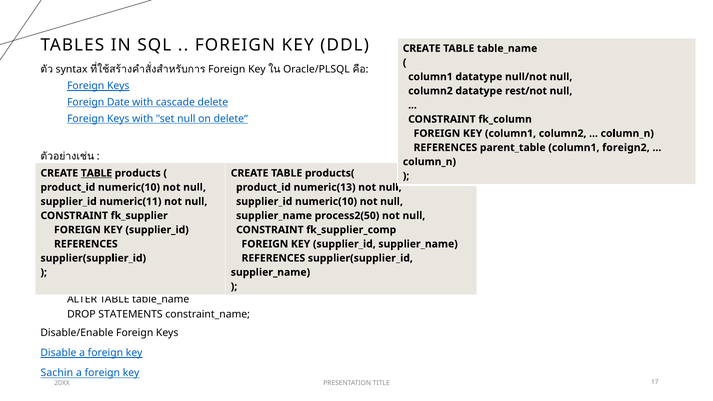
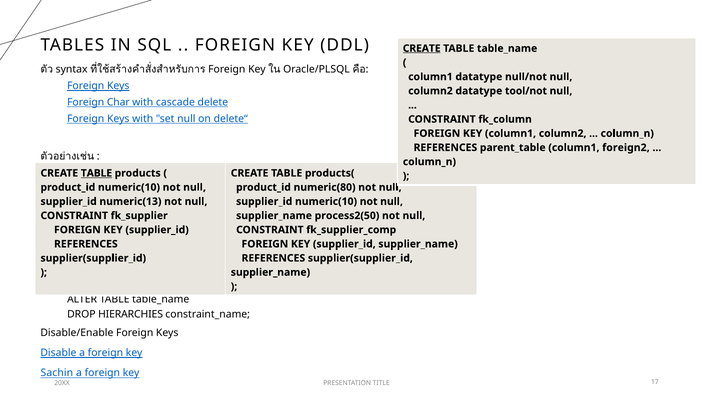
CREATE underline: none -> present (422, 48)
rest/not: rest/not -> tool/not (526, 91)
Date: Date -> Char (118, 102)
numeric(13: numeric(13 -> numeric(80 (325, 187)
numeric(11: numeric(11 -> numeric(13 (130, 201)
STATEMENTS: STATEMENTS -> HIERARCHIES (131, 314)
